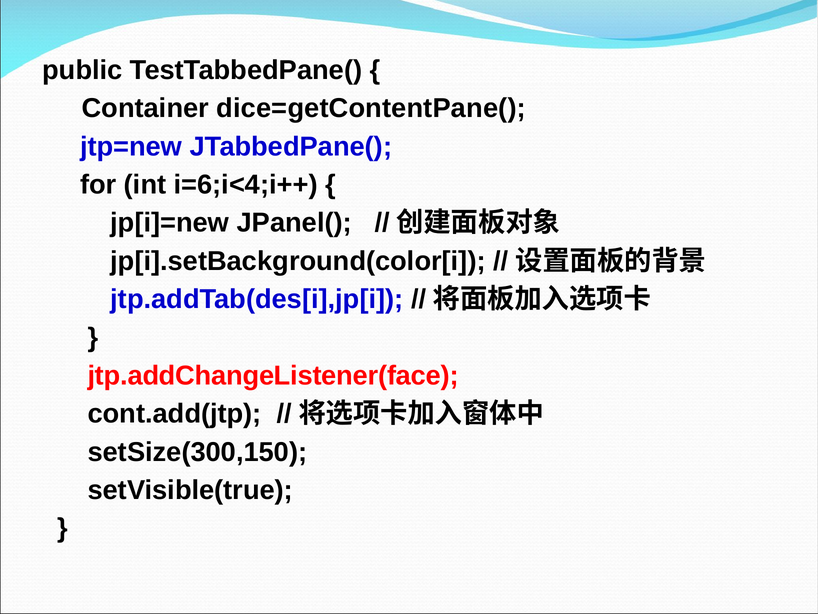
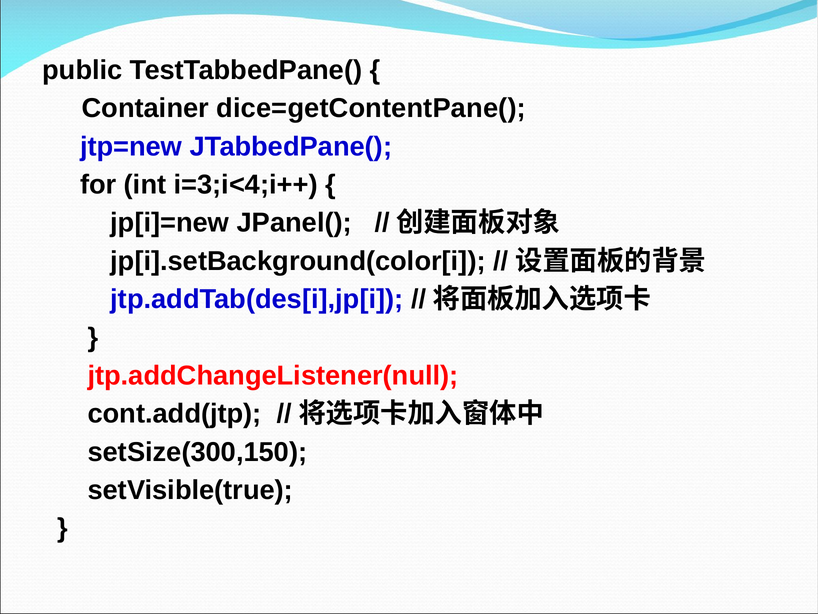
i=6;i<4;i++: i=6;i<4;i++ -> i=3;i<4;i++ (246, 185)
jtp.addChangeListener(face: jtp.addChangeListener(face -> jtp.addChangeListener(null (273, 375)
